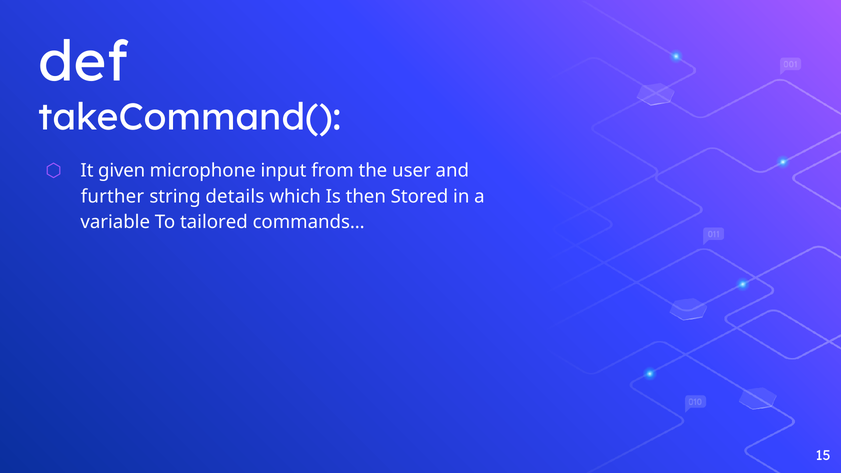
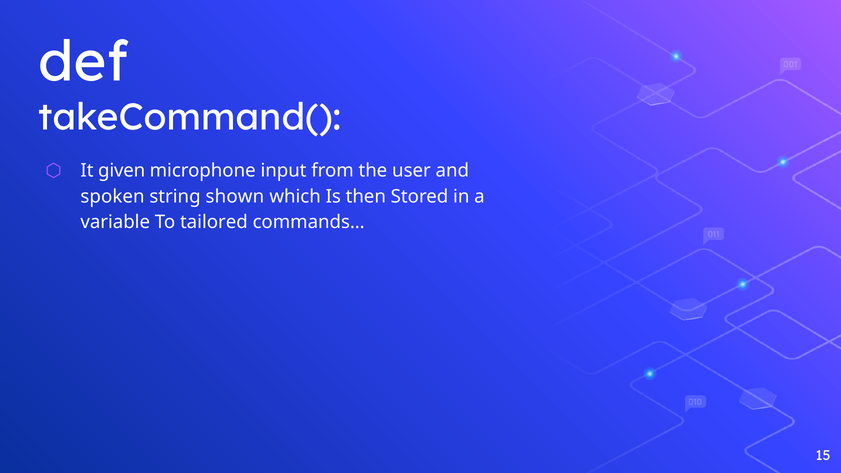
further: further -> spoken (113, 197)
details: details -> shown (235, 197)
